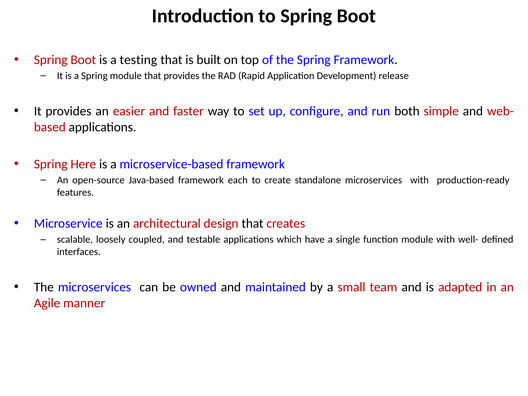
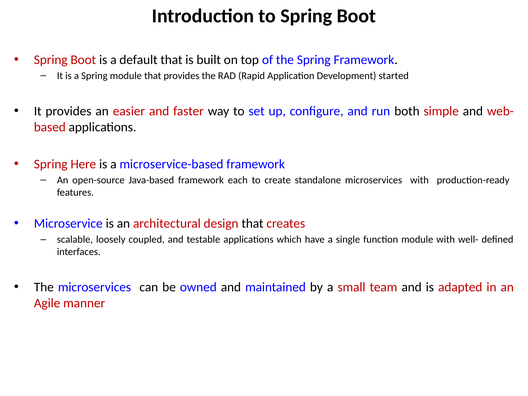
testing: testing -> default (138, 60)
release: release -> started (394, 76)
